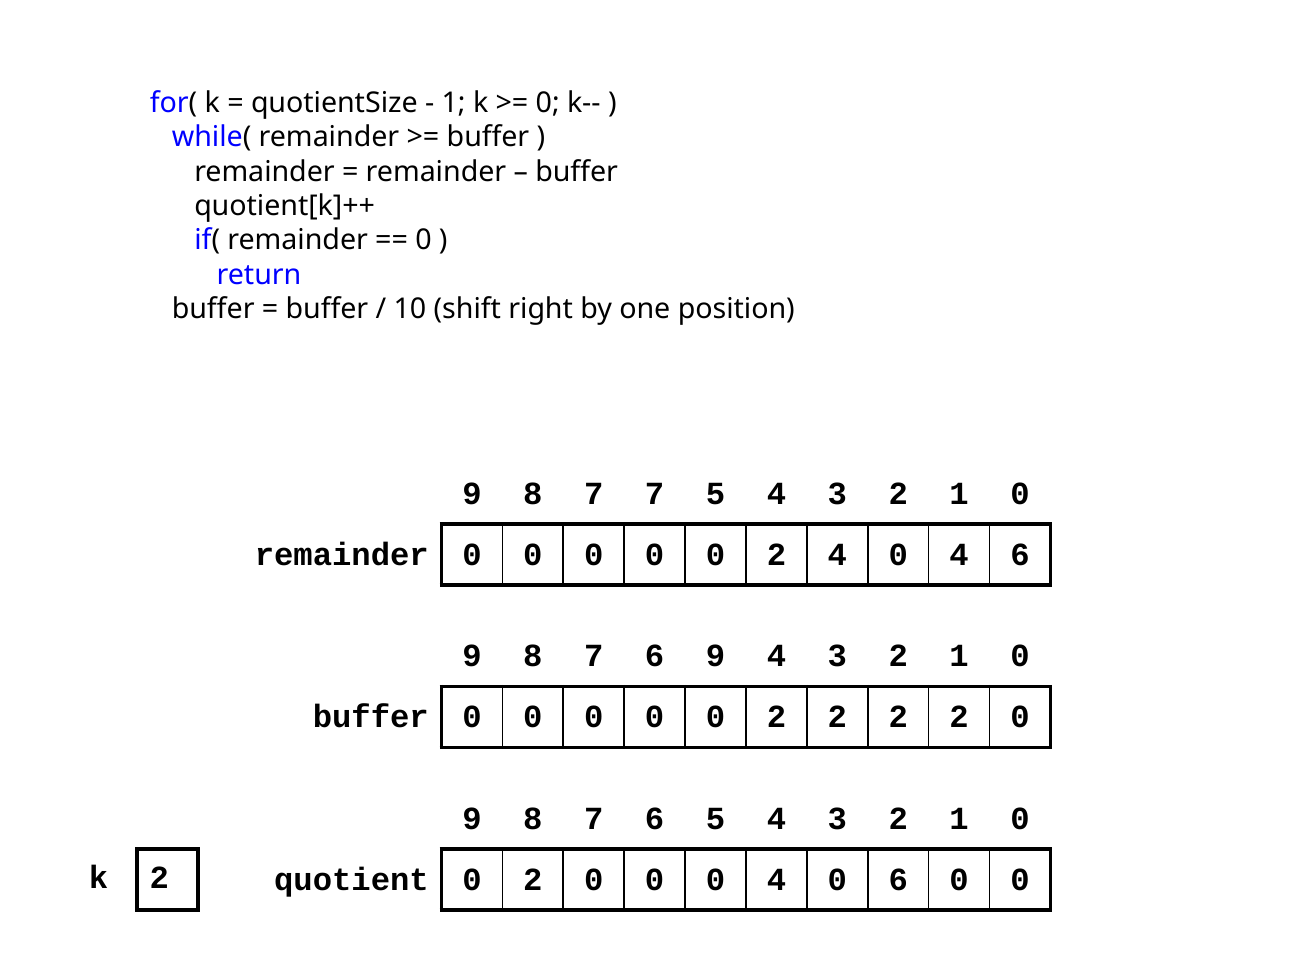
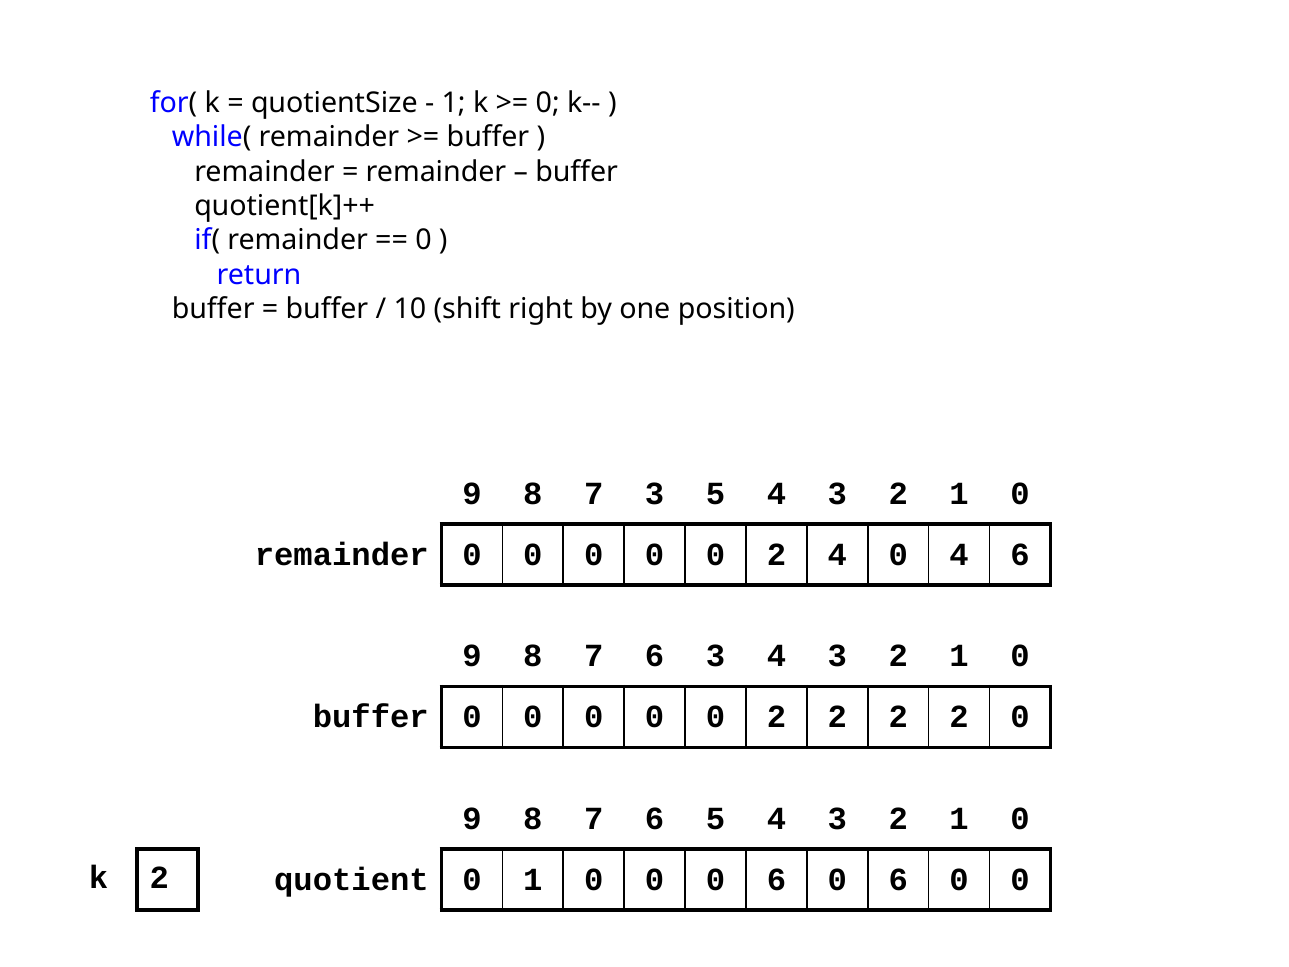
7 7: 7 -> 3 (655, 493)
7 6 9: 9 -> 3 (716, 656)
quotient 0 2: 2 -> 1 (533, 879)
0 0 4: 4 -> 6 (776, 879)
